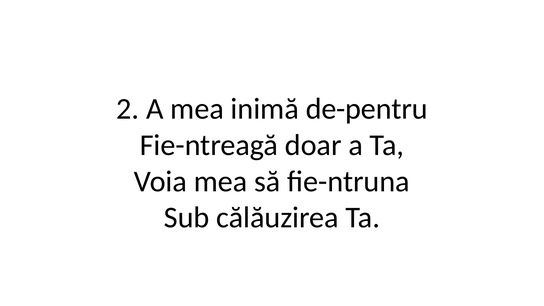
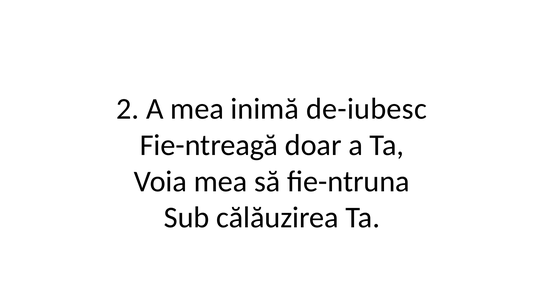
de-pentru: de-pentru -> de-iubesc (366, 109)
